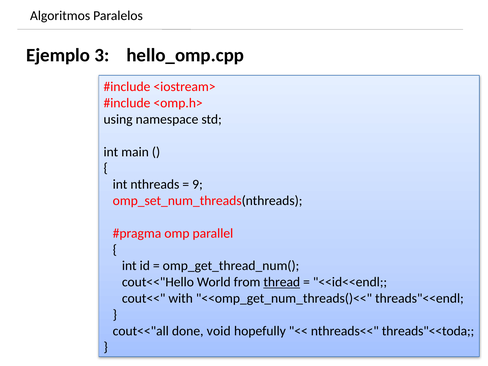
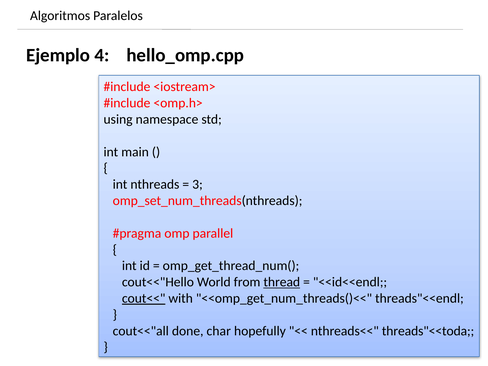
3: 3 -> 4 (102, 55)
9: 9 -> 3 (197, 184)
cout<< underline: none -> present (144, 298)
void: void -> char (219, 331)
